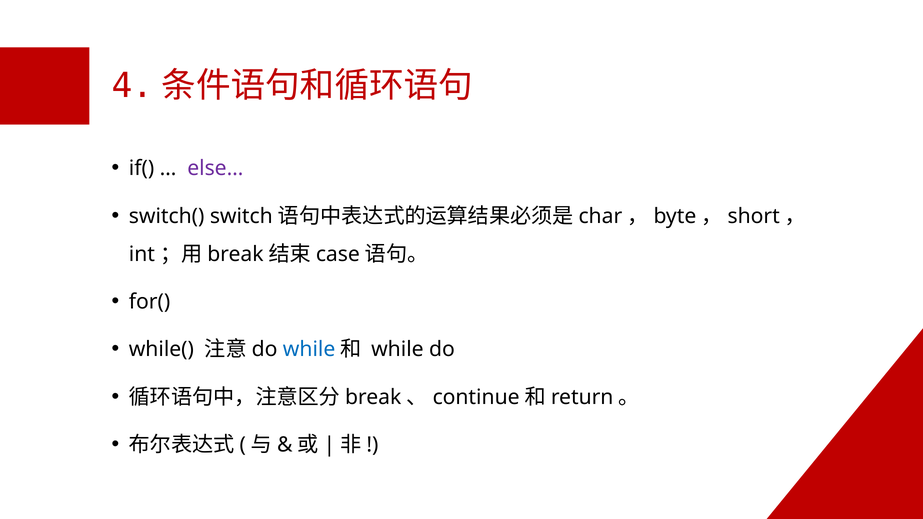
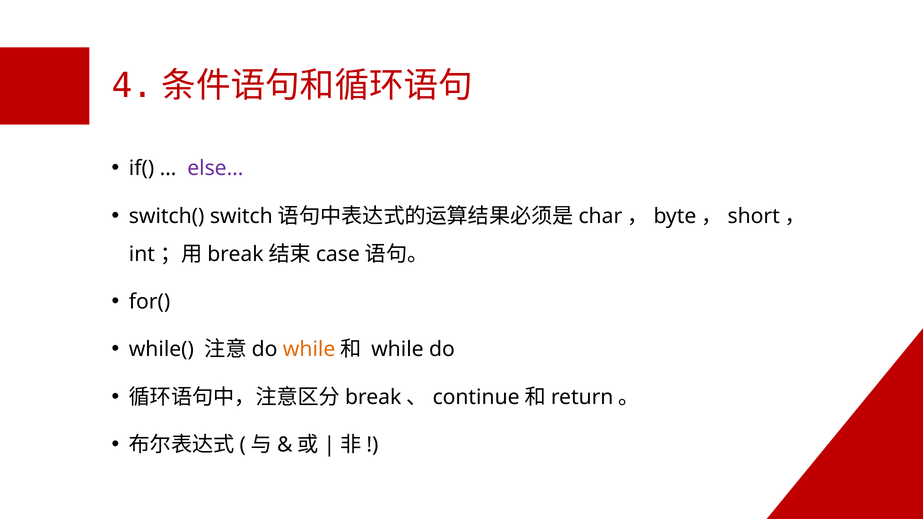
while colour: blue -> orange (309, 350)
